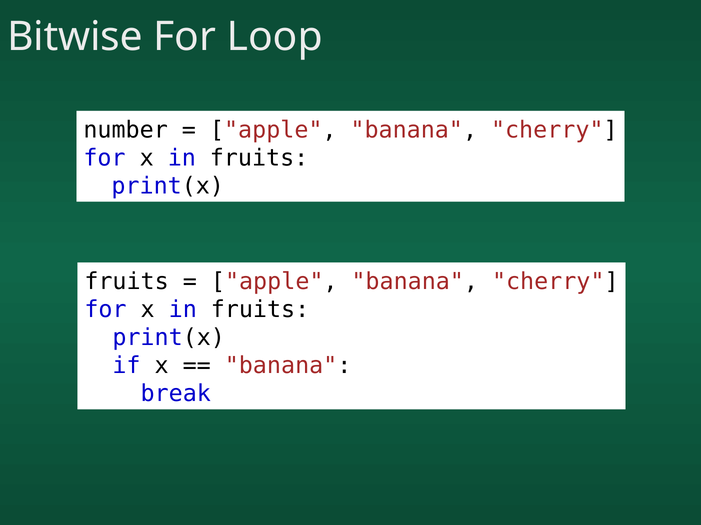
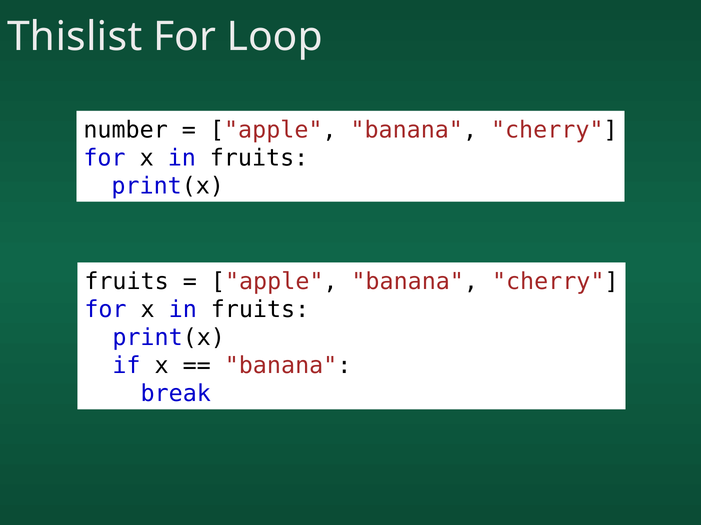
Bitwise: Bitwise -> Thislist (75, 37)
